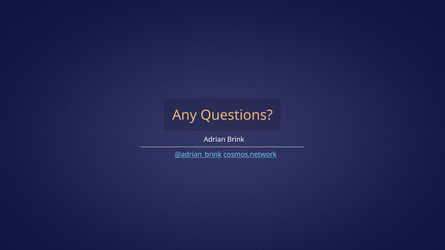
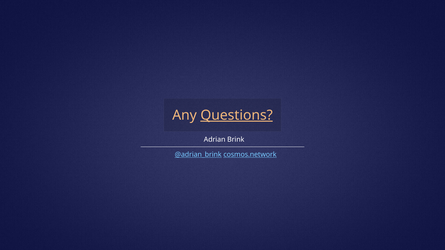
Questions underline: none -> present (237, 115)
